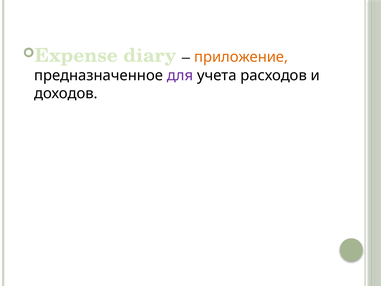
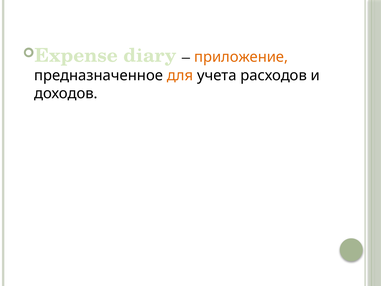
для colour: purple -> orange (180, 76)
